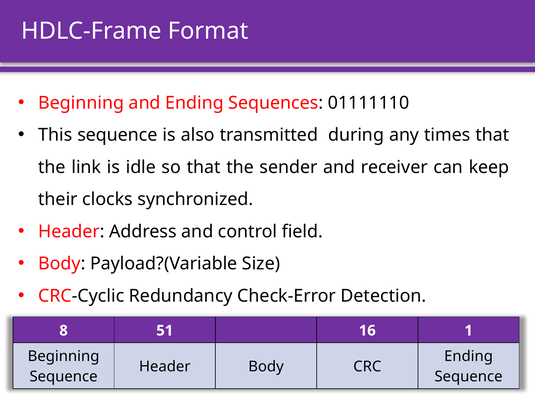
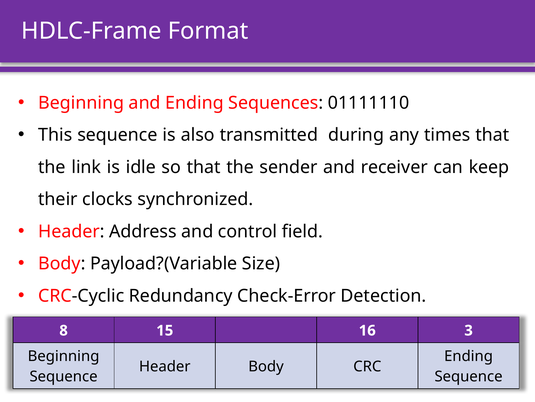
51: 51 -> 15 (165, 330)
1: 1 -> 3 (469, 330)
